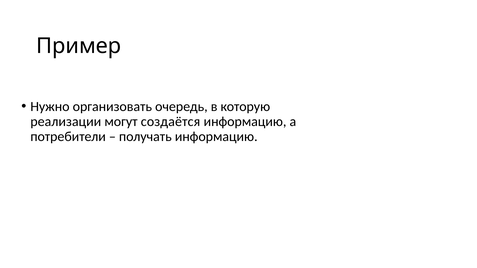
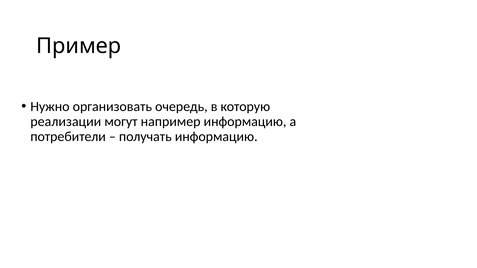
создаётся: создаётся -> например (171, 122)
